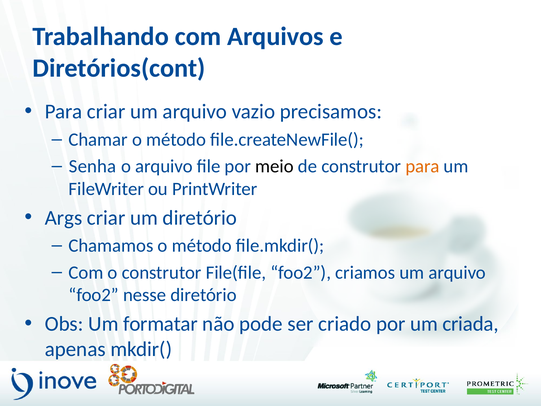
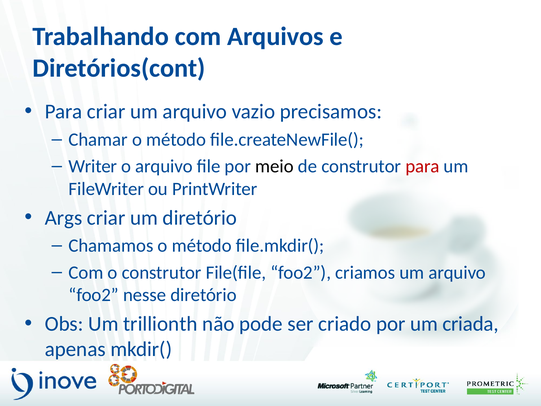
Senha: Senha -> Writer (93, 166)
para colour: orange -> red (422, 166)
formatar: formatar -> trillionth (160, 324)
